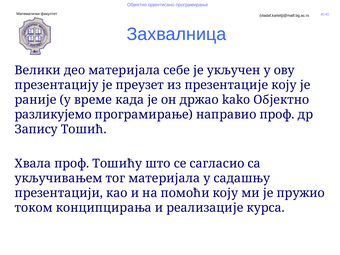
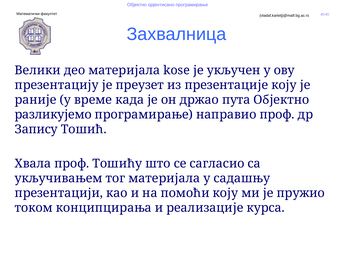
себе: себе -> kose (177, 70)
kako: kako -> пута (236, 100)
